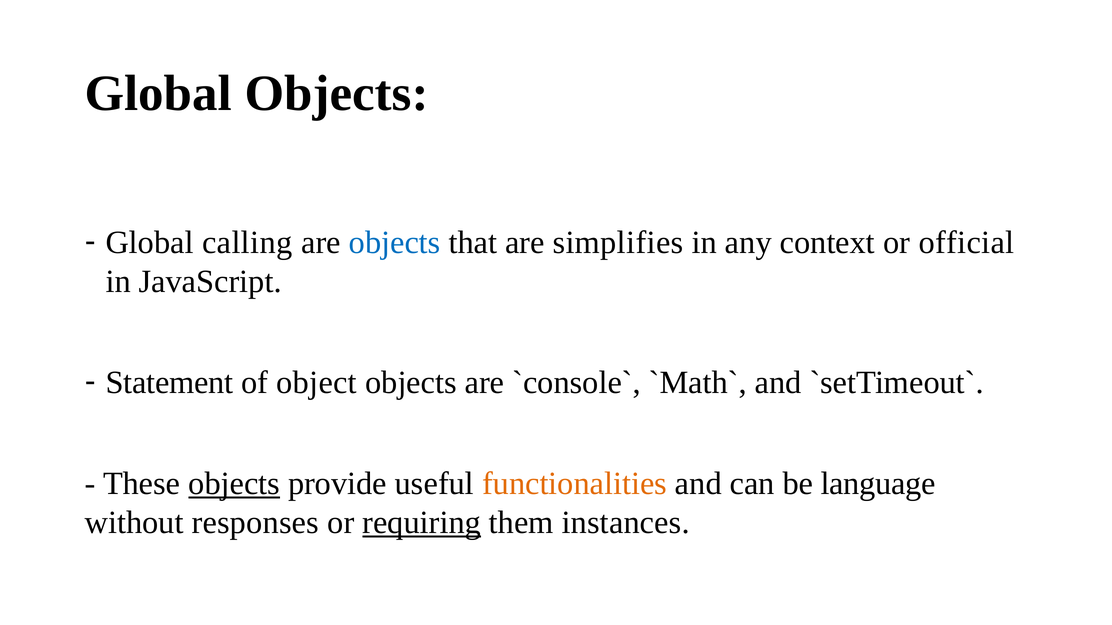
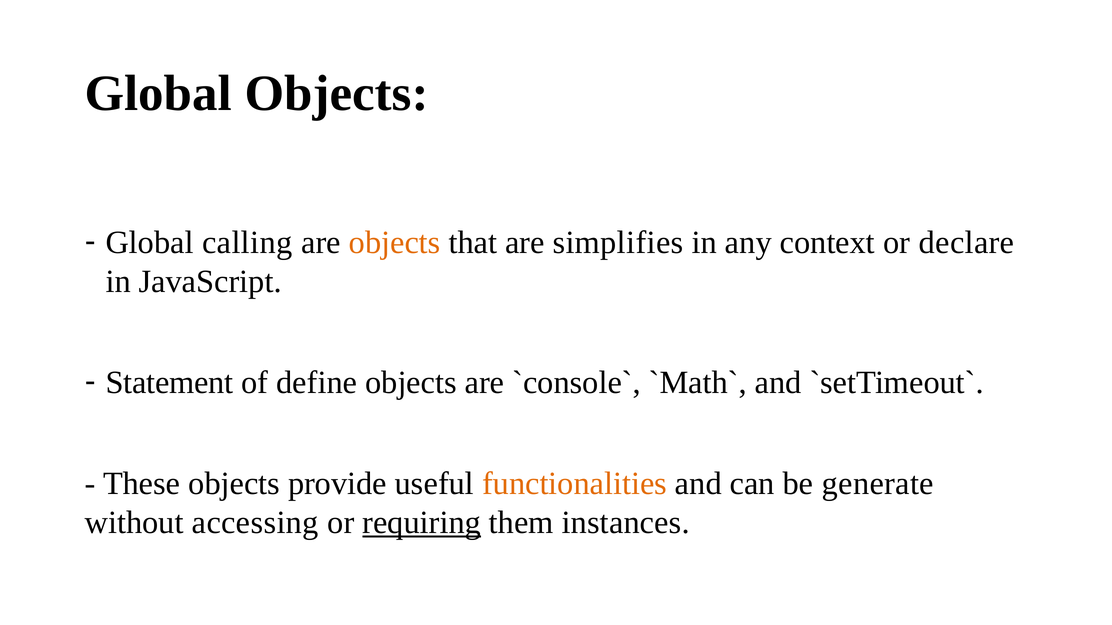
objects colour: blue -> orange (395, 243)
official: official -> declare (966, 243)
object: object -> define (317, 383)
objects underline: present -> none (234, 484)
language: language -> generate (878, 484)
responses: responses -> accessing (255, 523)
